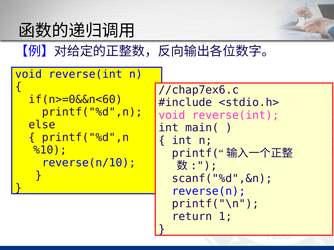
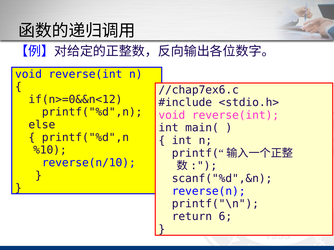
if(n>=0&&n<60: if(n>=0&&n<60 -> if(n>=0&&n<12 (75, 100)
1: 1 -> 6 (225, 217)
